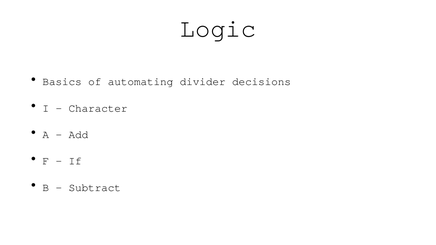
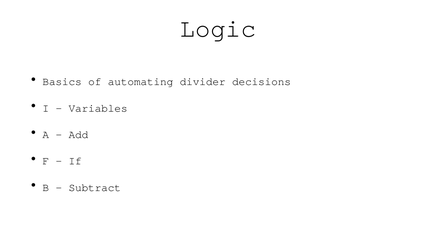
Character: Character -> Variables (98, 108)
